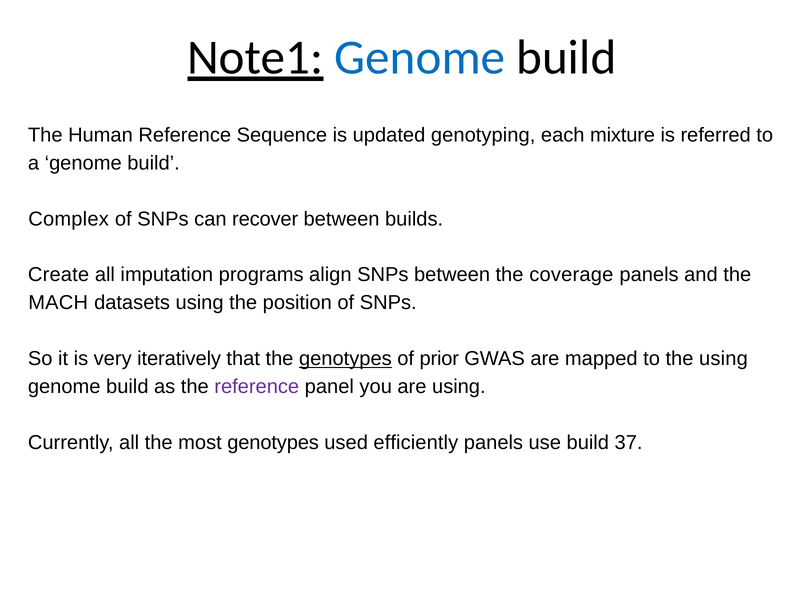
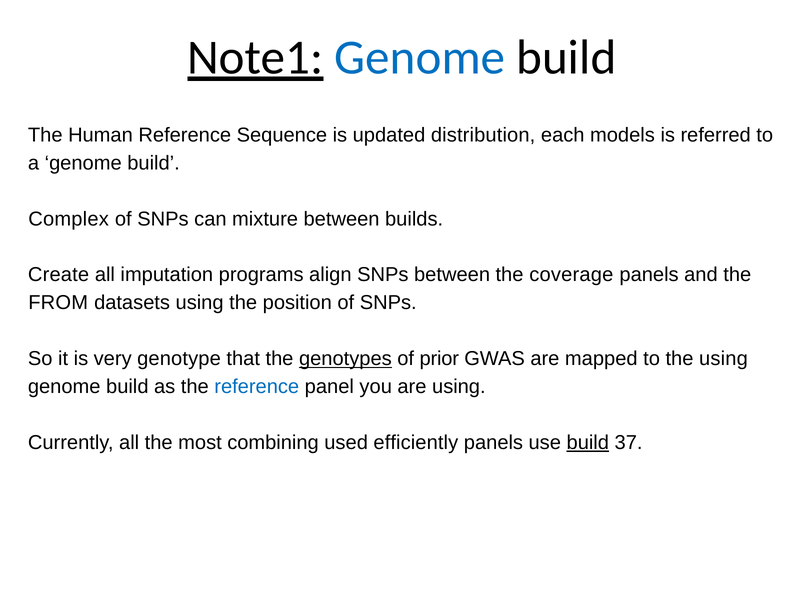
genotyping: genotyping -> distribution (483, 135)
mixture: mixture -> models (622, 135)
recover: recover -> mixture (265, 219)
MACH: MACH -> FROM (58, 303)
iteratively: iteratively -> genotype (179, 359)
reference colour: purple -> blue (257, 387)
most genotypes: genotypes -> combining (273, 443)
build underline: none -> present (588, 443)
